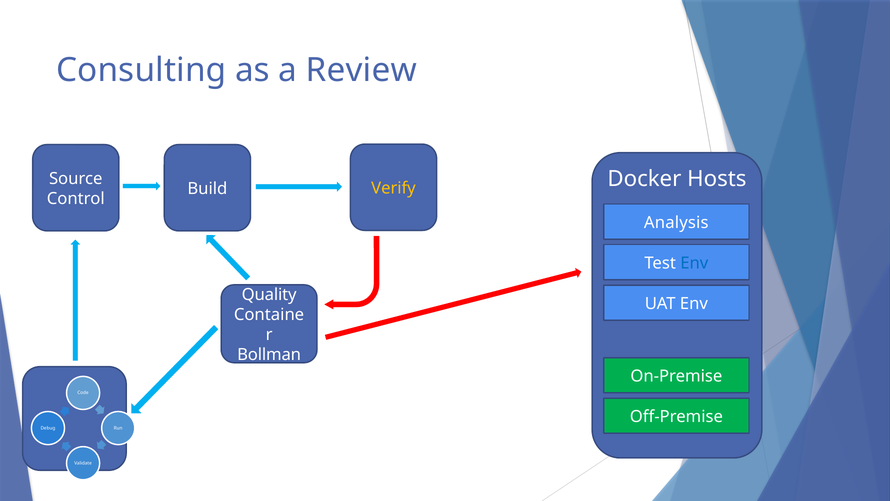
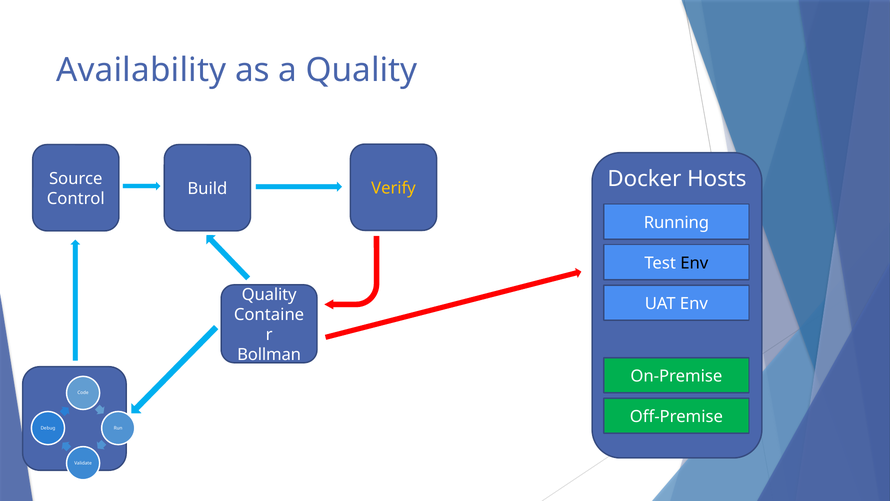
Consulting: Consulting -> Availability (141, 70)
a Review: Review -> Quality (362, 70)
Analysis: Analysis -> Running (676, 223)
Env colour: blue -> black (694, 263)
